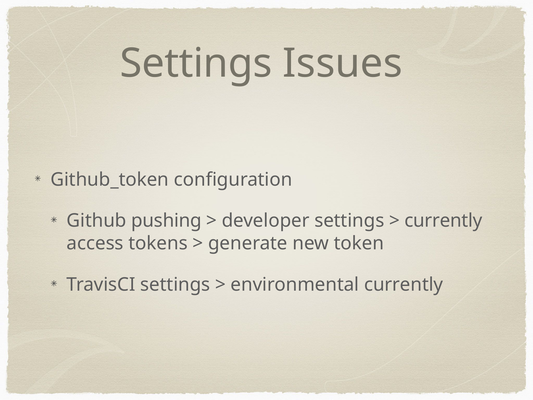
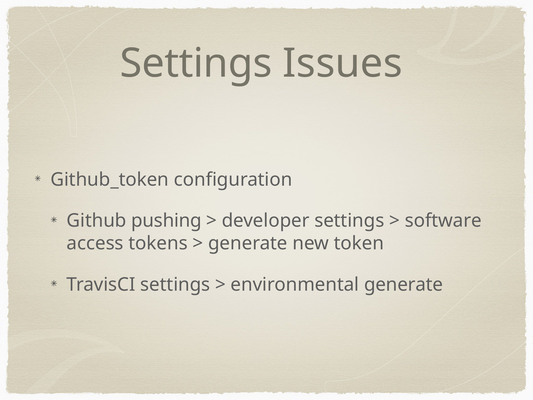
currently: currently -> software (443, 221)
environmental currently: currently -> generate (404, 284)
